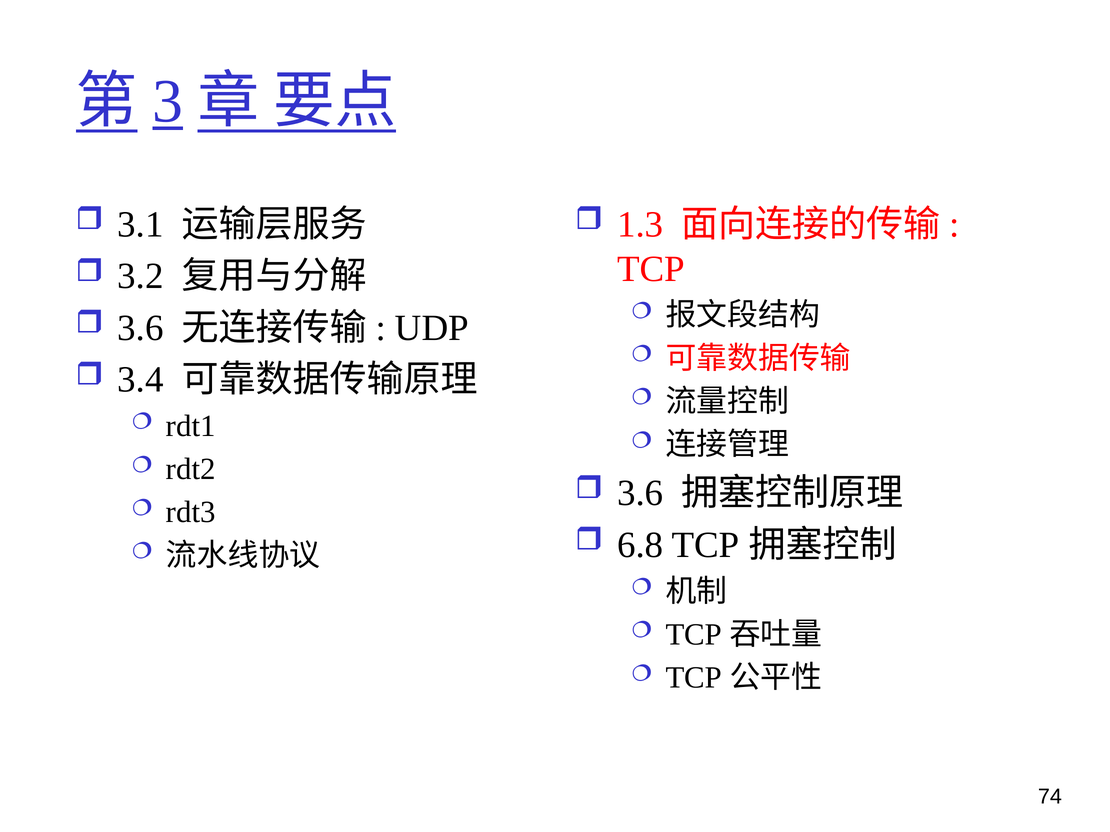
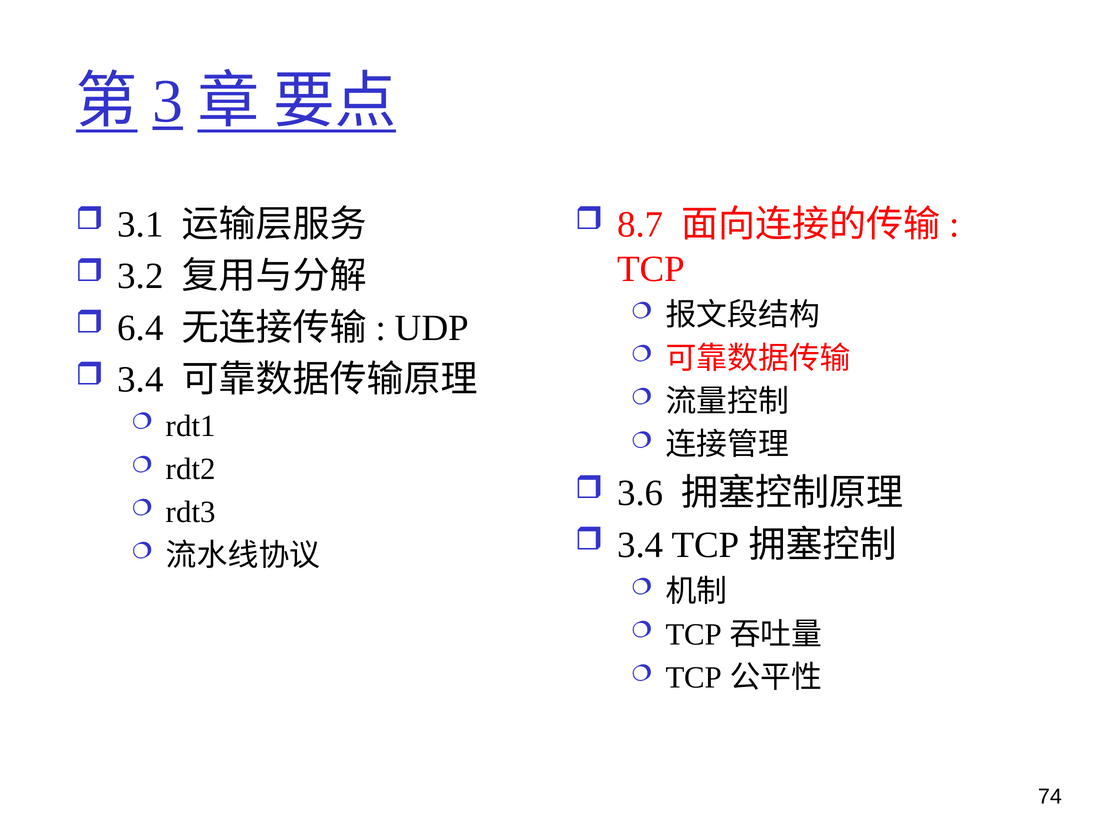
1.3: 1.3 -> 8.7 (640, 225)
3.6: 3.6 -> 6.4 (140, 328)
6.8: 6.8 -> 3.4 (640, 545)
